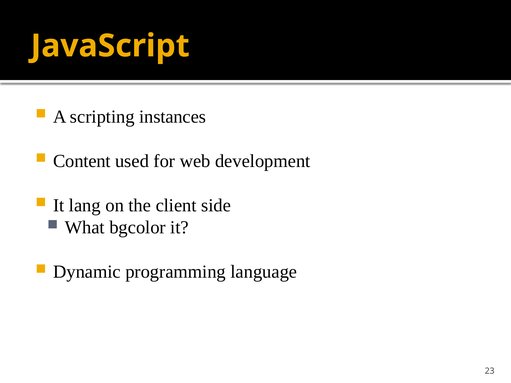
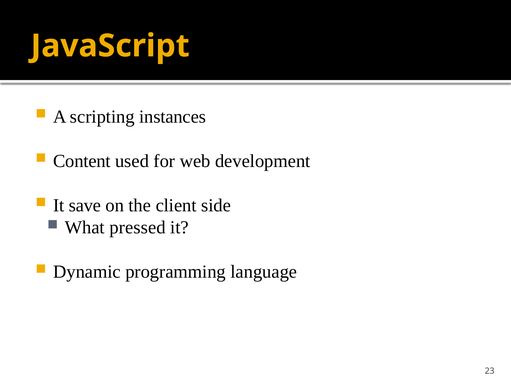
lang: lang -> save (85, 205)
bgcolor: bgcolor -> pressed (137, 228)
